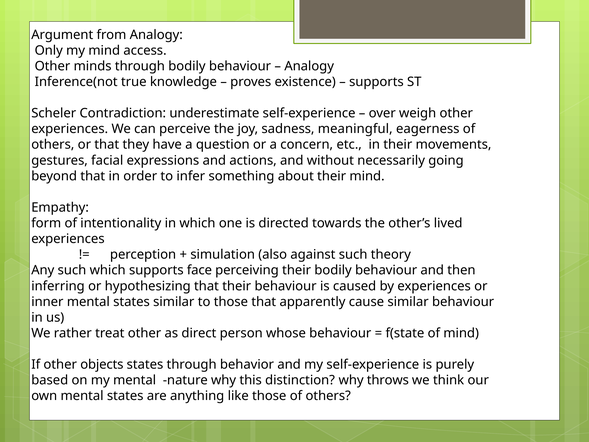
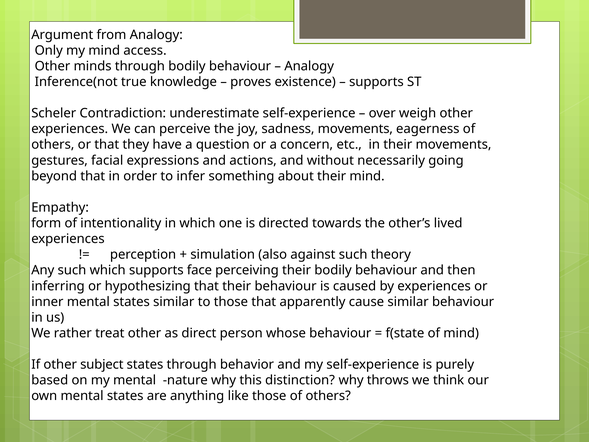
sadness meaningful: meaningful -> movements (355, 129)
objects: objects -> subject (102, 364)
